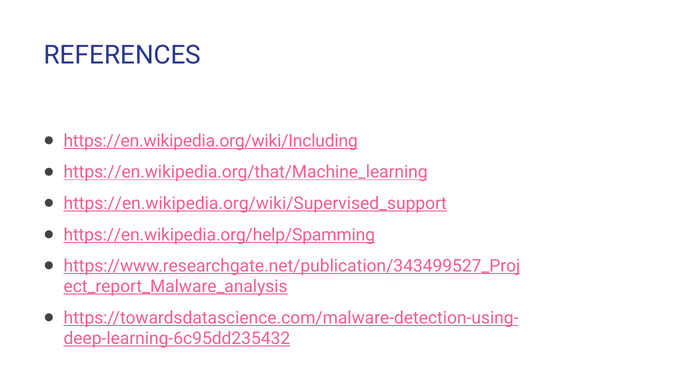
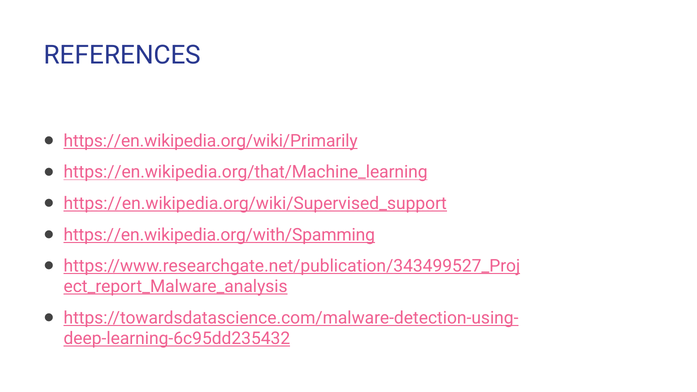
https://en.wikipedia.org/wiki/Including: https://en.wikipedia.org/wiki/Including -> https://en.wikipedia.org/wiki/Primarily (211, 141)
https://en.wikipedia.org/help/Spamming: https://en.wikipedia.org/help/Spamming -> https://en.wikipedia.org/with/Spamming (219, 235)
